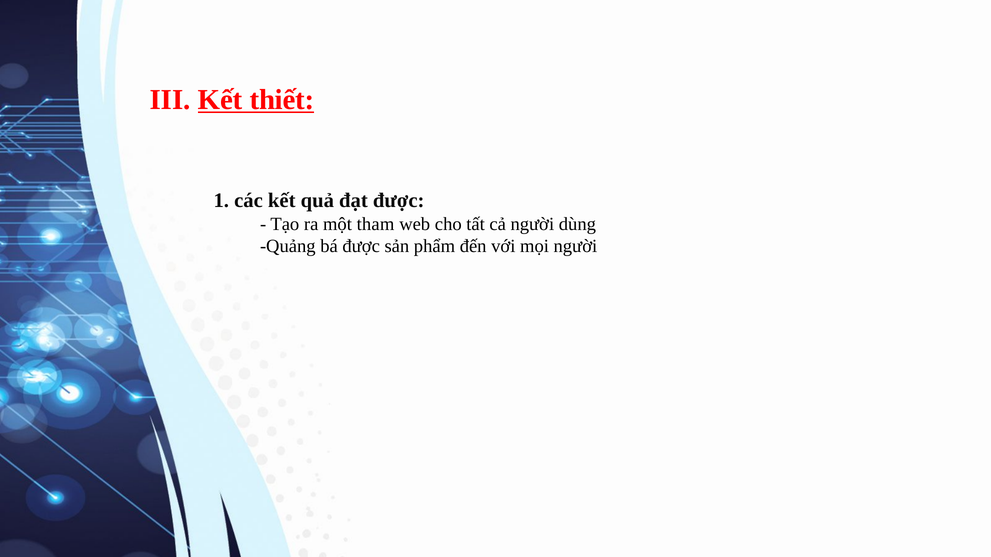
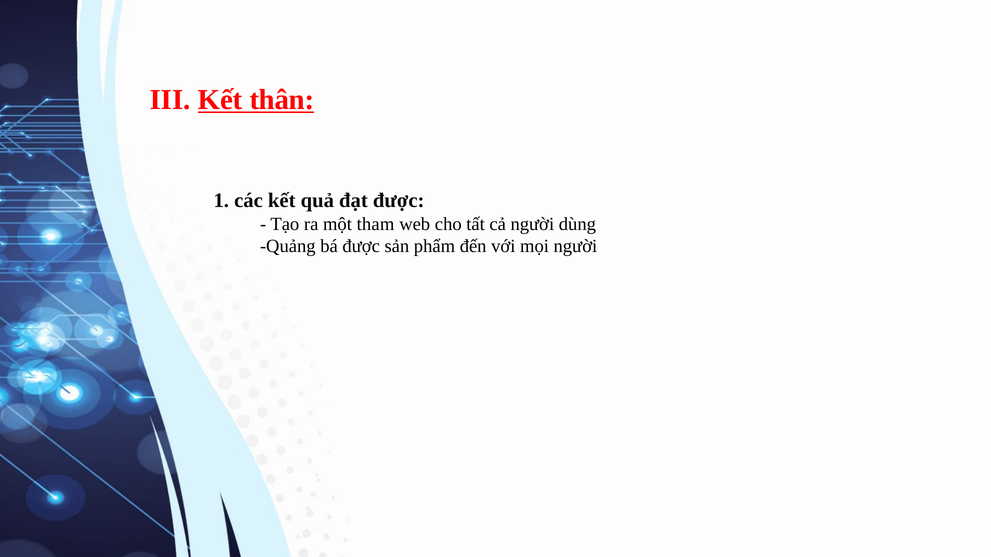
thiết: thiết -> thân (282, 100)
